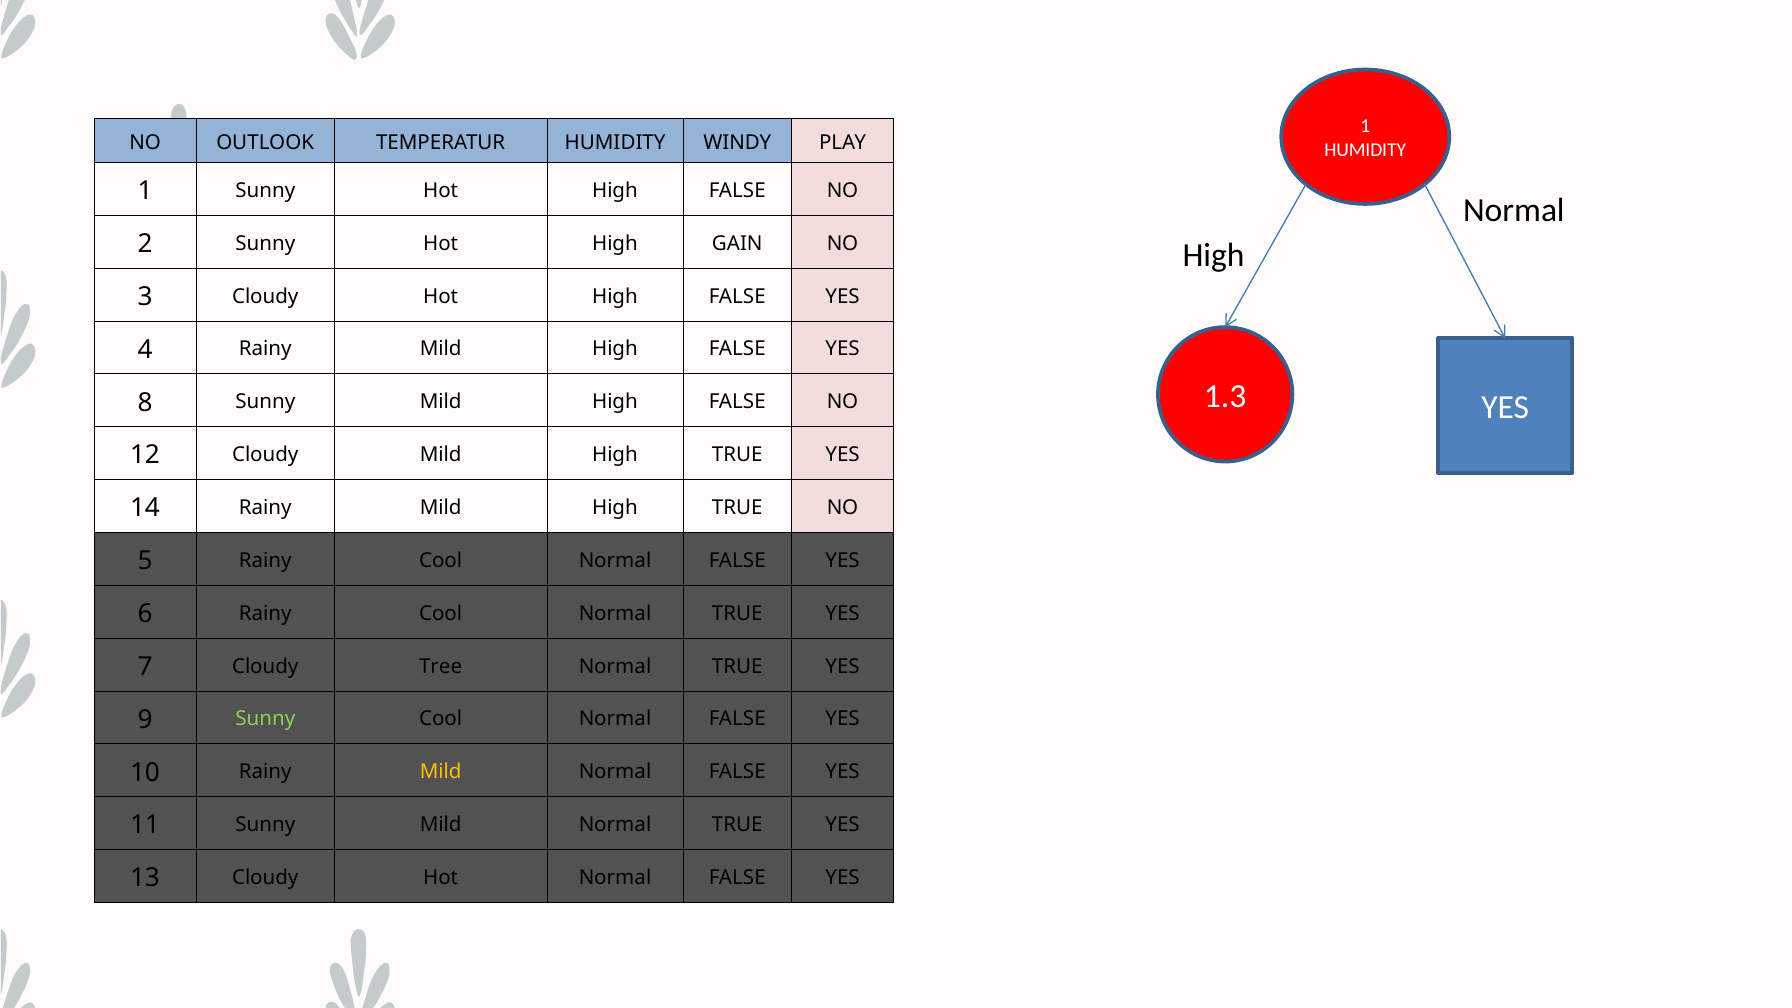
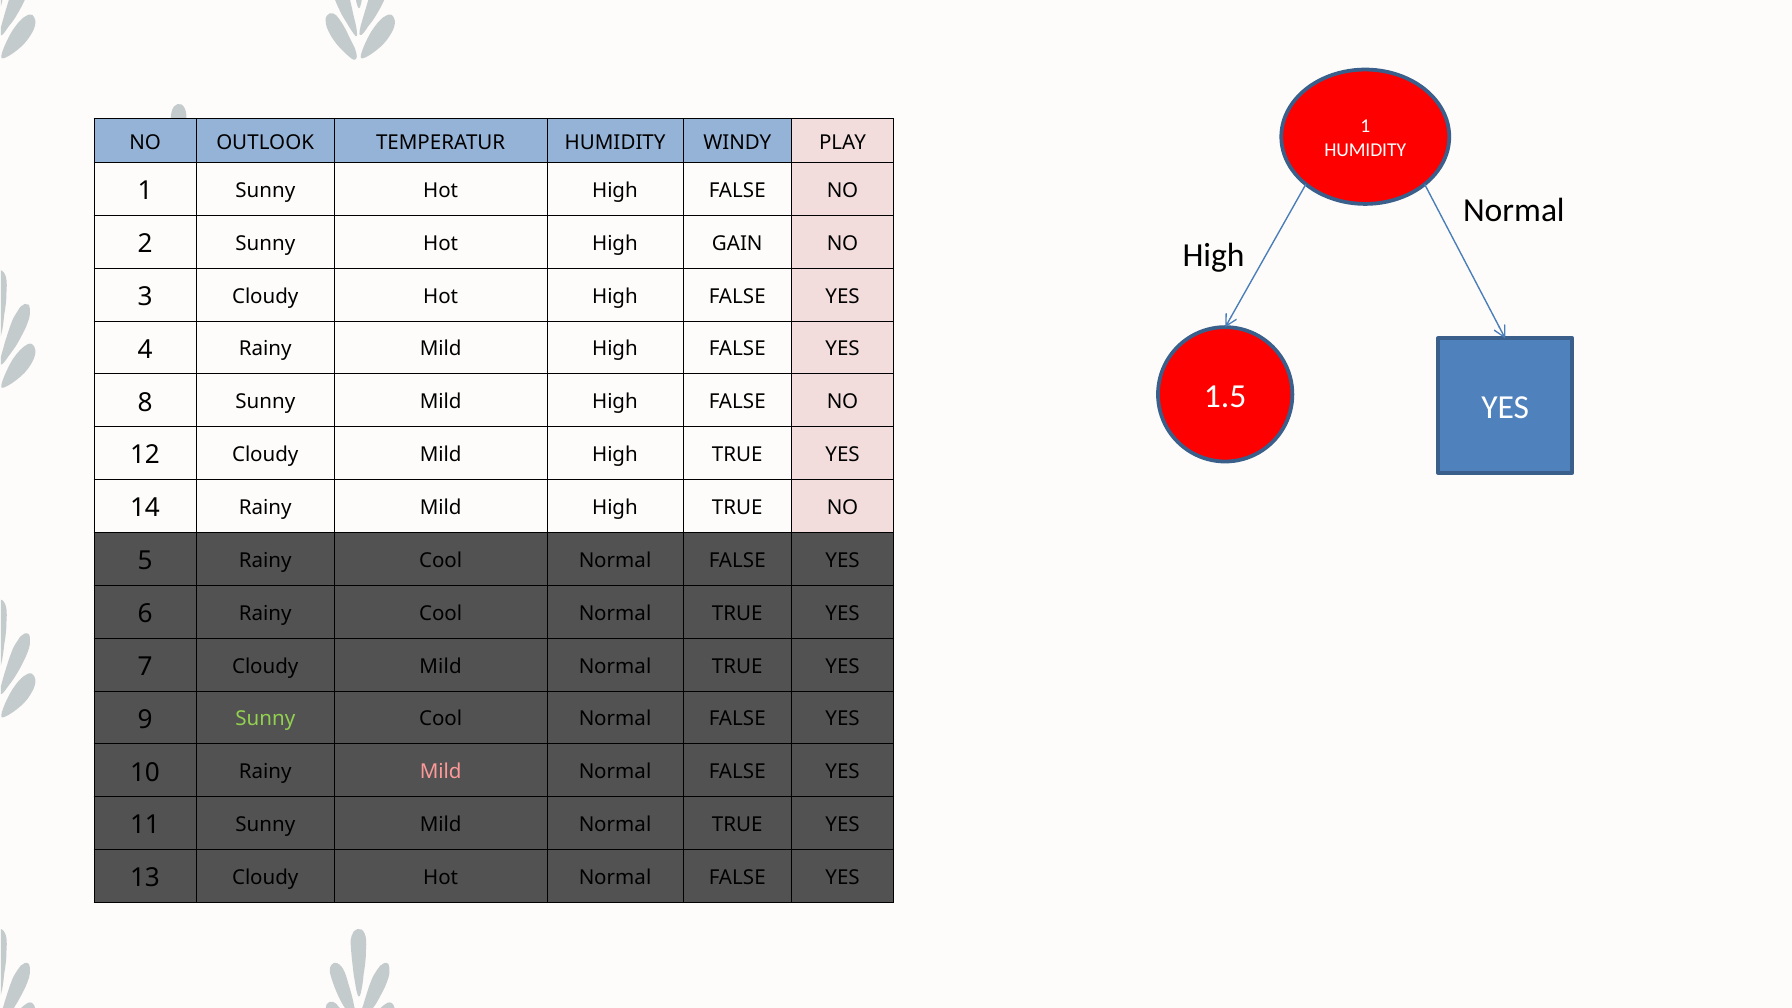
1.3: 1.3 -> 1.5 (1225, 397)
7 Cloudy Tree: Tree -> Mild (441, 666)
Mild colour: yellow -> pink (441, 772)
